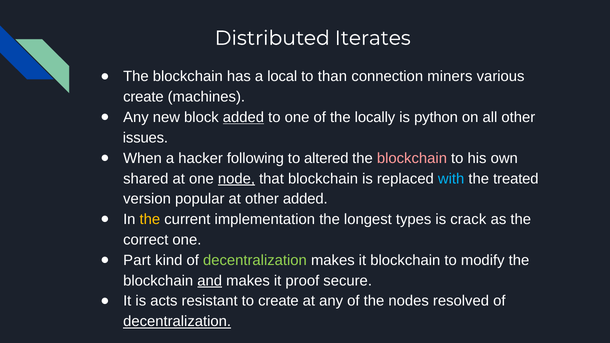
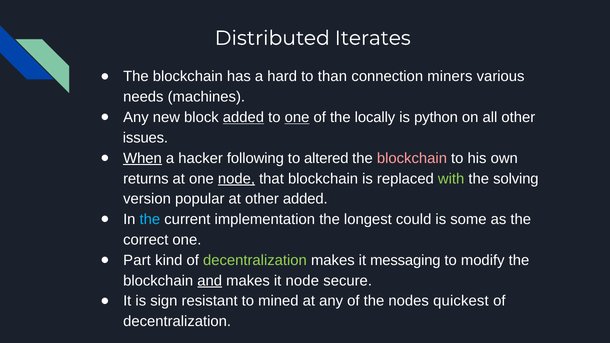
local: local -> hard (282, 77)
create: create -> needs (143, 97)
one underline: none -> present (297, 117)
When underline: none -> present (143, 158)
shared: shared -> returns (146, 179)
with colour: light blue -> light green (451, 179)
treated: treated -> solving (516, 179)
the colour: yellow -> light blue (150, 220)
types: types -> could (414, 220)
crack: crack -> some (468, 220)
it blockchain: blockchain -> messaging (405, 260)
it proof: proof -> node (302, 281)
acts: acts -> sign (164, 301)
to create: create -> mined (278, 301)
resolved: resolved -> quickest (461, 301)
decentralization underline: present -> none (177, 322)
